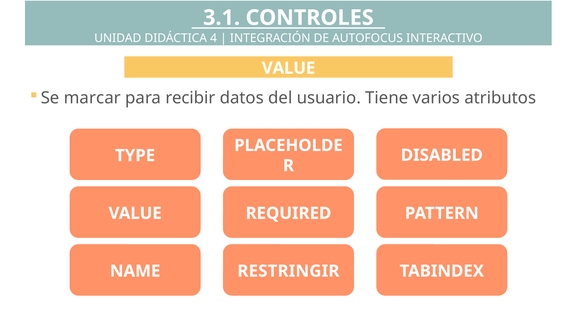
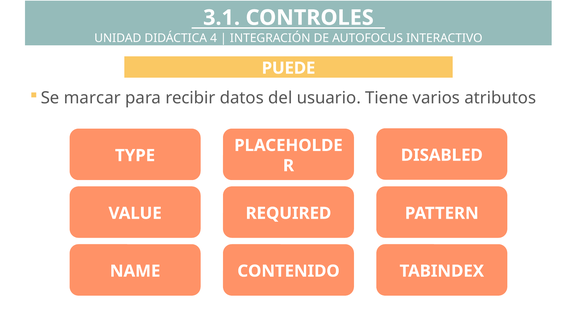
VALUE: VALUE -> PUEDE (289, 68)
RESTRINGIR: RESTRINGIR -> CONTENIDO (289, 271)
